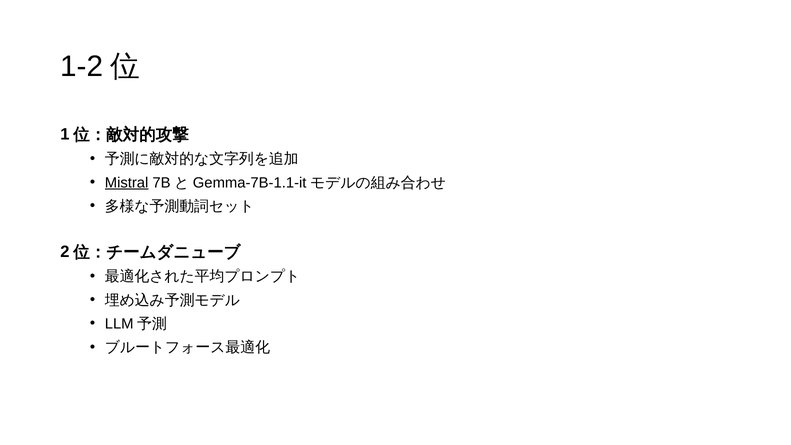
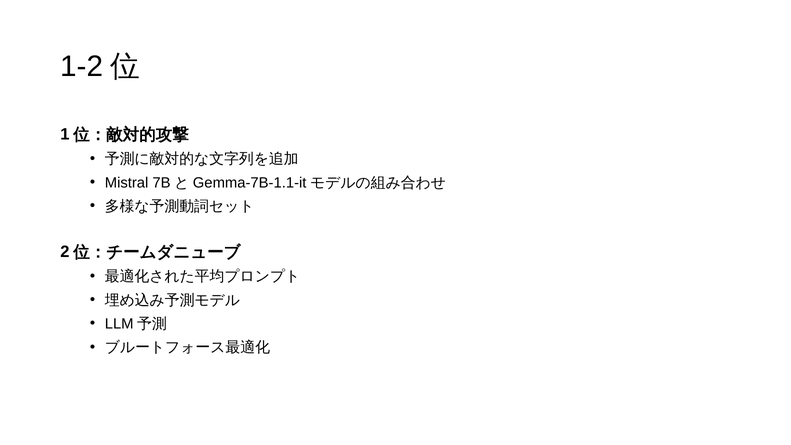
Mistral underline: present -> none (127, 183)
